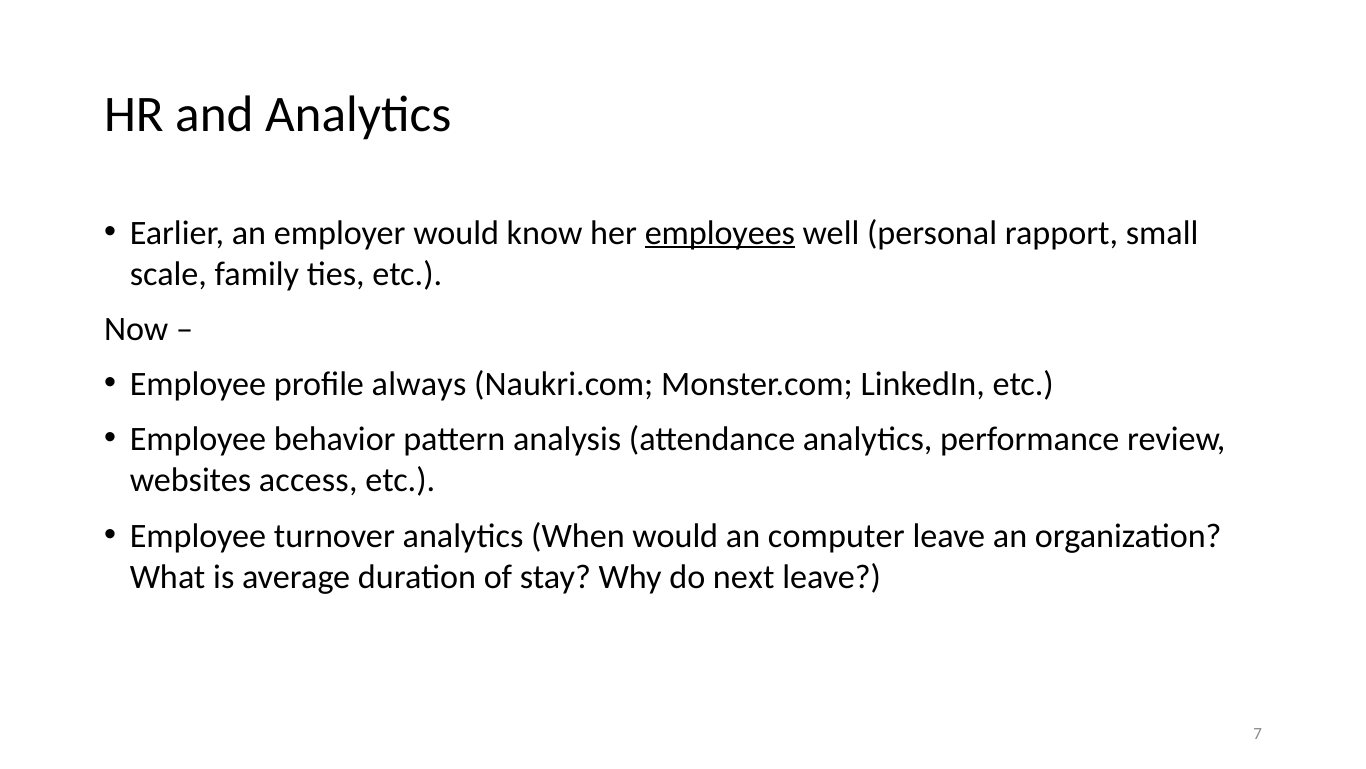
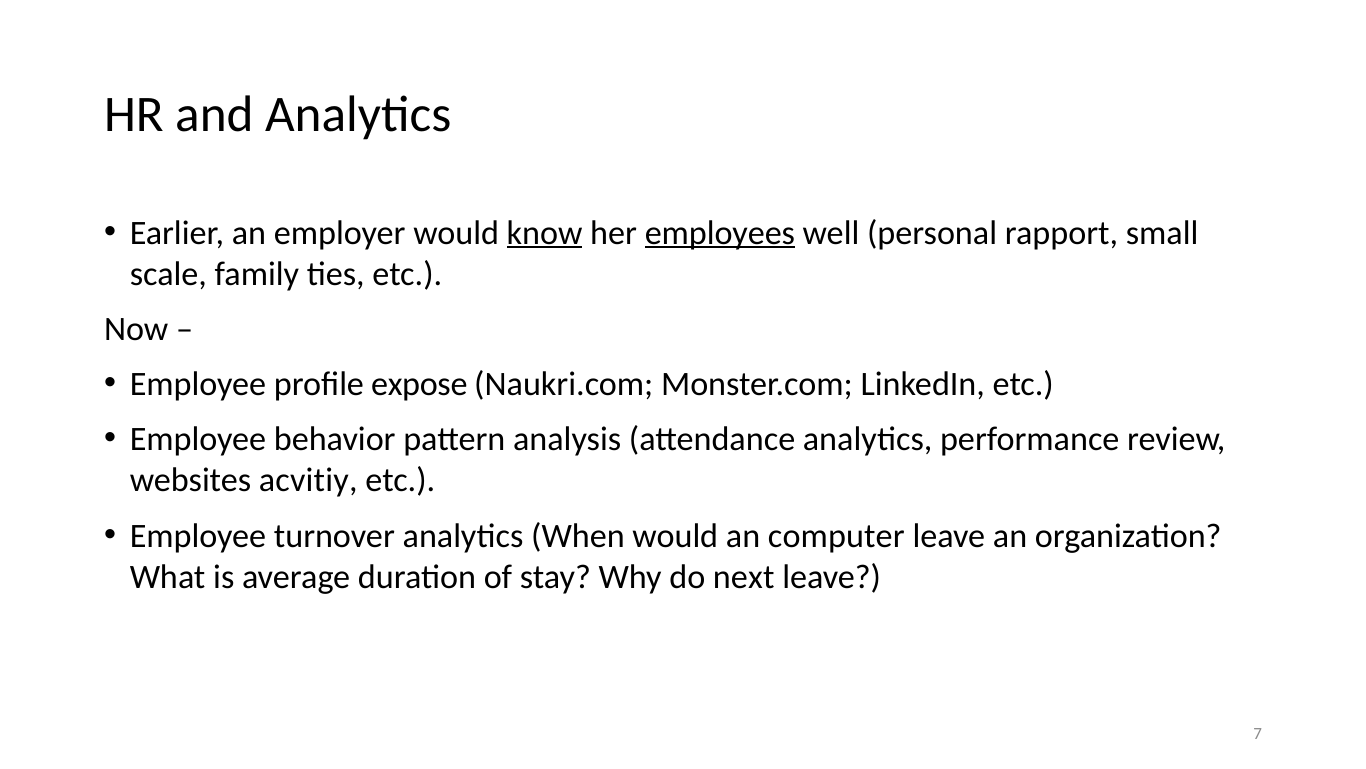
know underline: none -> present (545, 233)
always: always -> expose (419, 384)
access: access -> acvitiy (308, 480)
